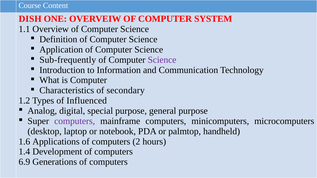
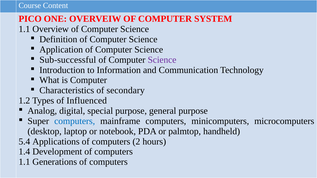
DISH: DISH -> PICO (30, 19)
Sub-frequently: Sub-frequently -> Sub-successful (68, 60)
computers colour: purple -> blue (75, 121)
1.6: 1.6 -> 5.4 (24, 142)
6.9: 6.9 -> 1.1 (24, 162)
